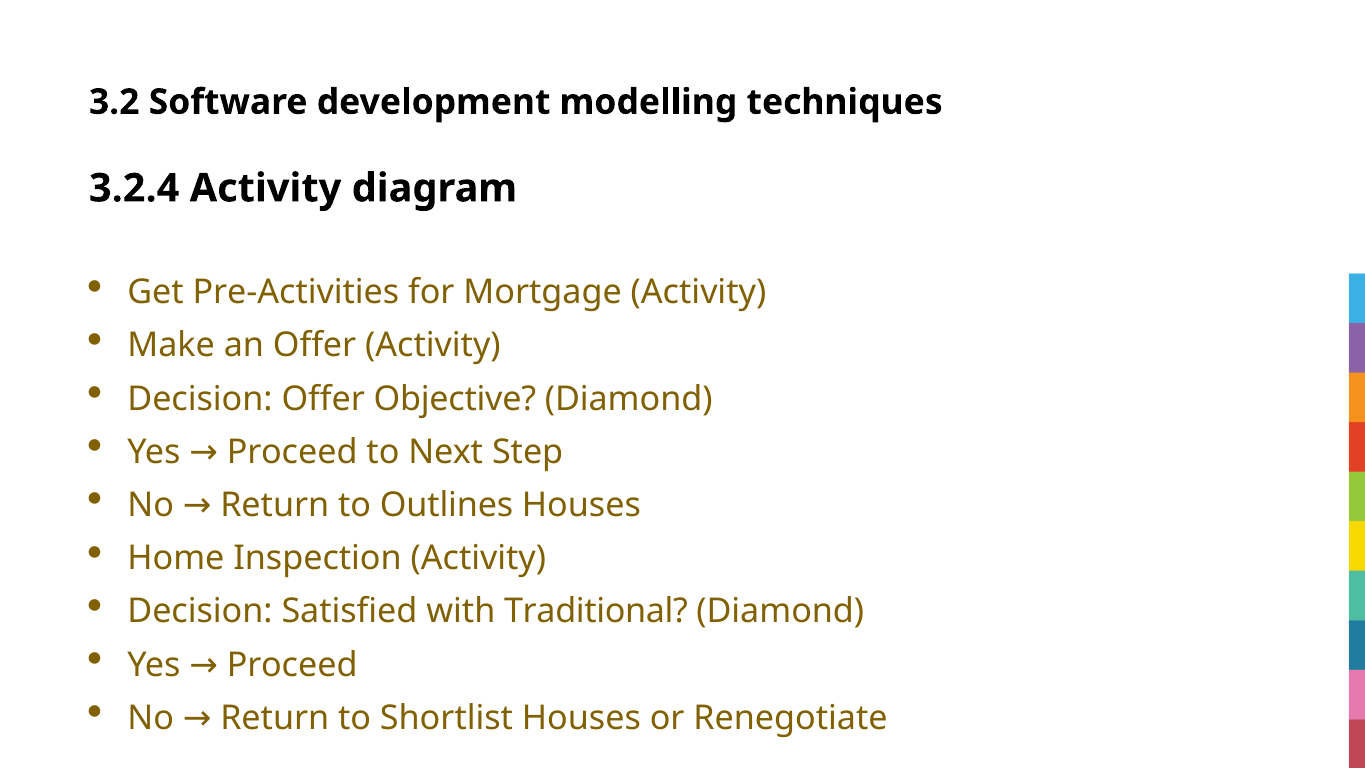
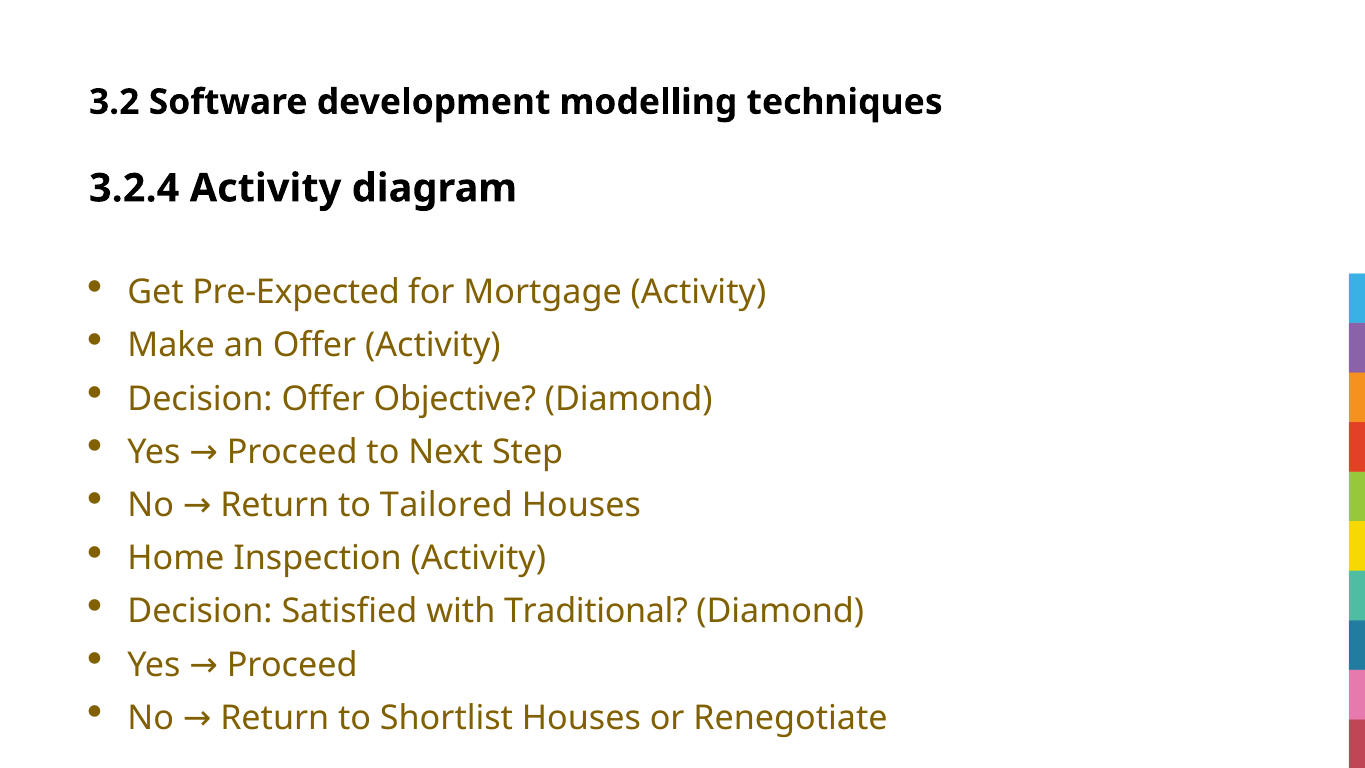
Pre-Activities: Pre-Activities -> Pre-Expected (296, 292)
Outlines: Outlines -> Tailored (446, 505)
